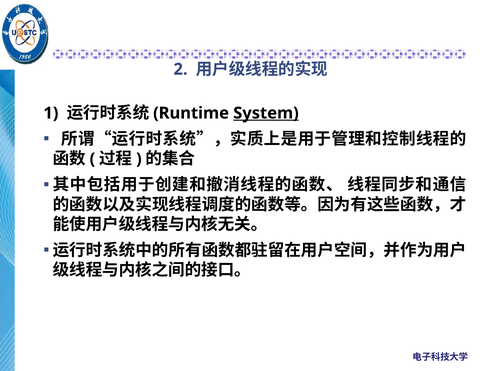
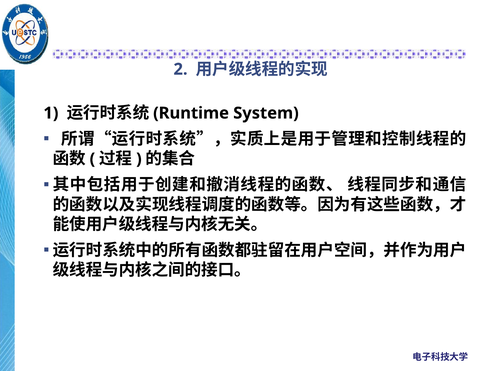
System underline: present -> none (266, 113)
